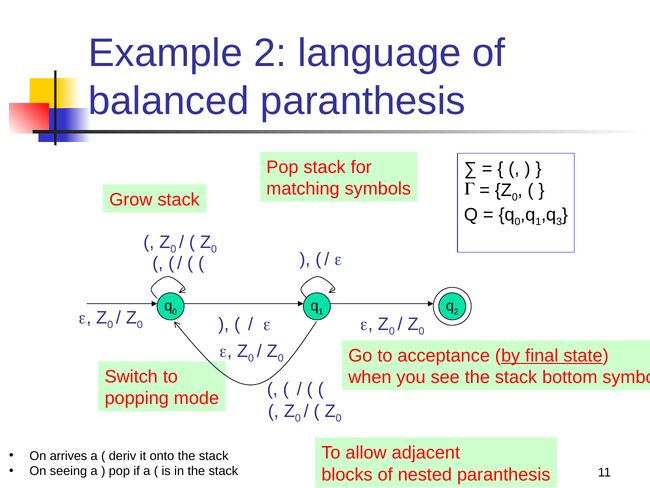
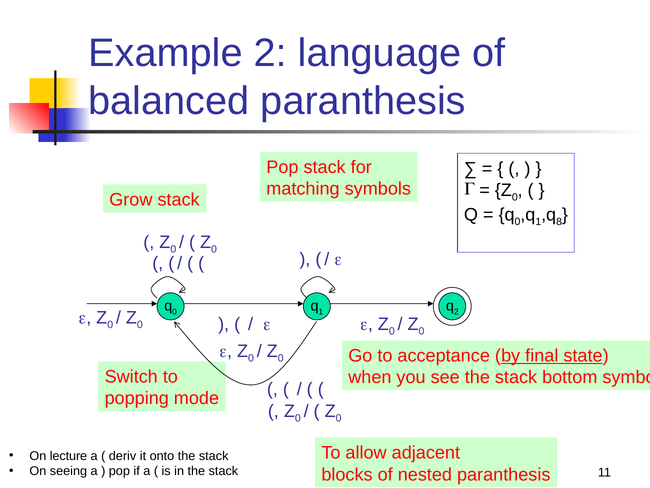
3: 3 -> 8 (559, 222)
arrives: arrives -> lecture (68, 455)
